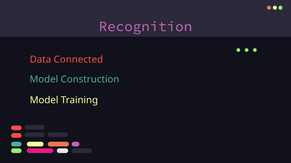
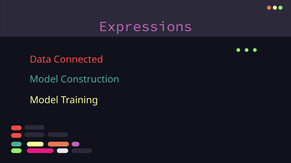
Recognition: Recognition -> Expressions (145, 27)
